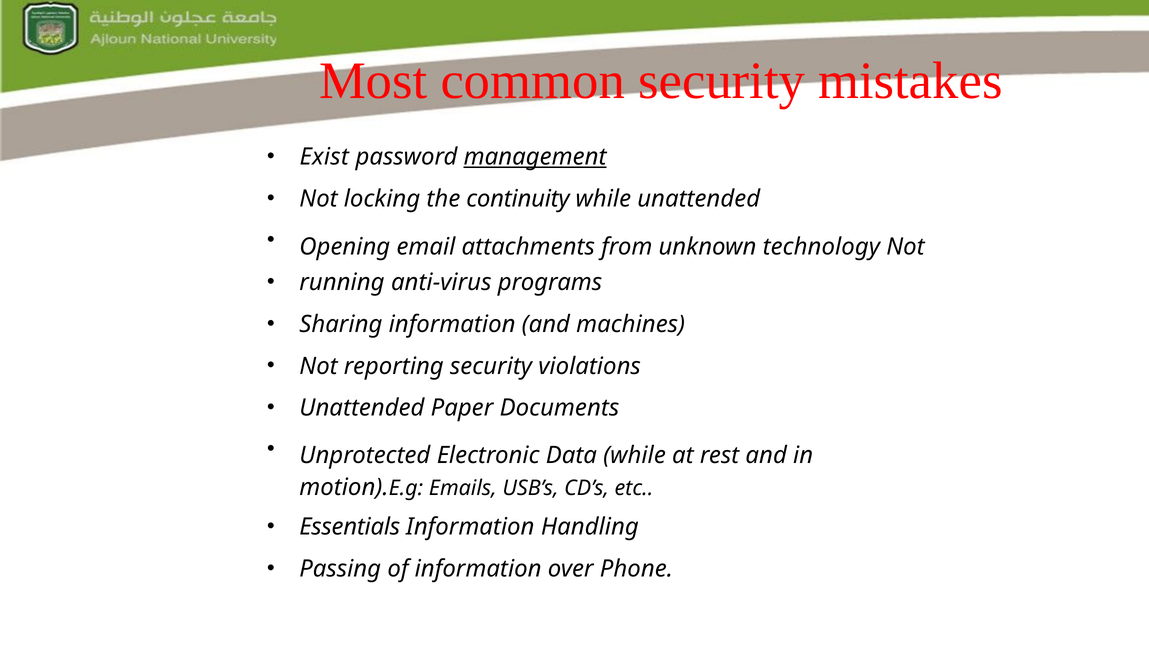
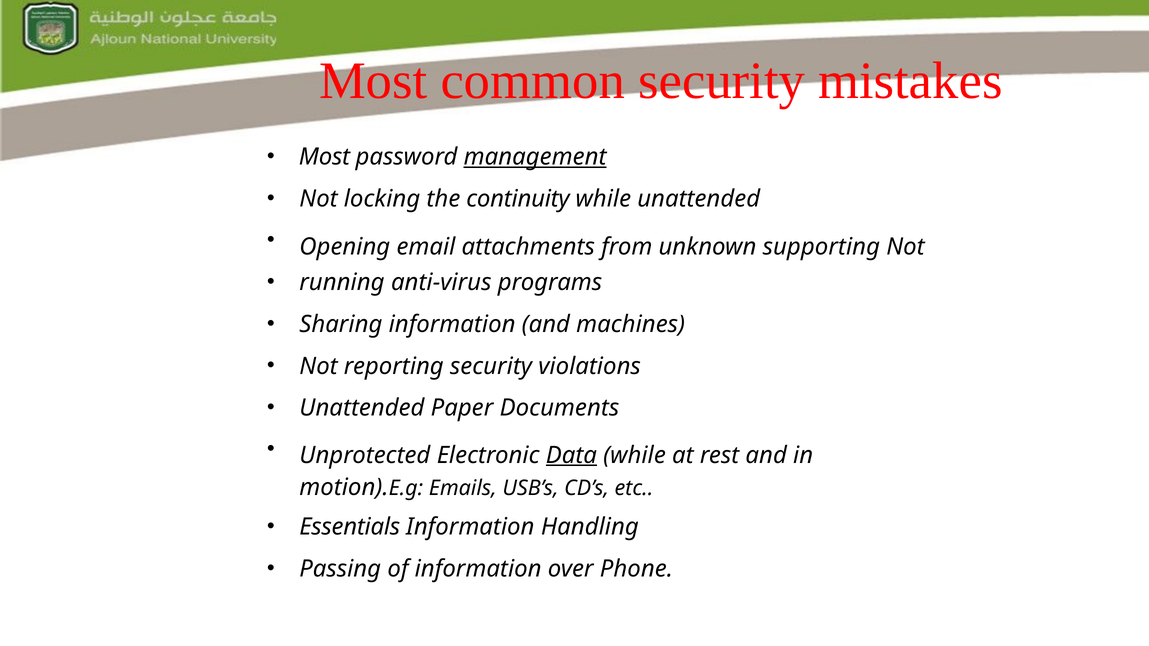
Exist: Exist -> Most (324, 157)
technology: technology -> supporting (821, 247)
Data underline: none -> present (571, 455)
